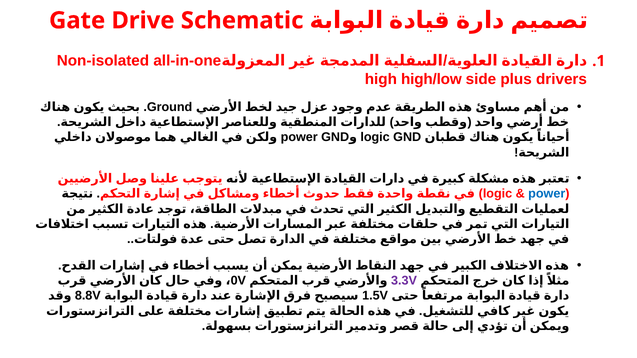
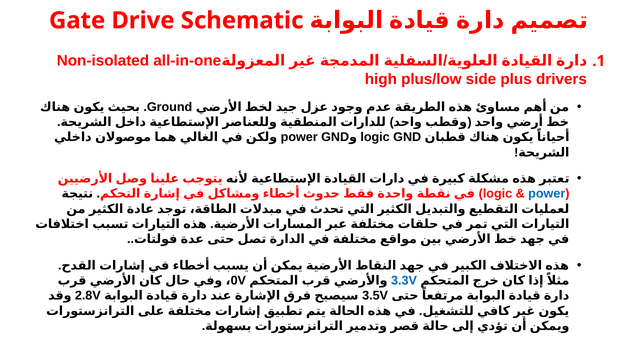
high/low: high/low -> plus/low (431, 79)
3.3V colour: purple -> blue (404, 281)
8.8V: 8.8V -> 2.8V (88, 296)
1.5V: 1.5V -> 3.5V (375, 296)
